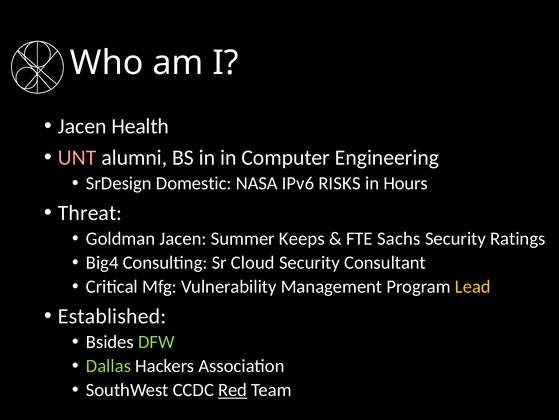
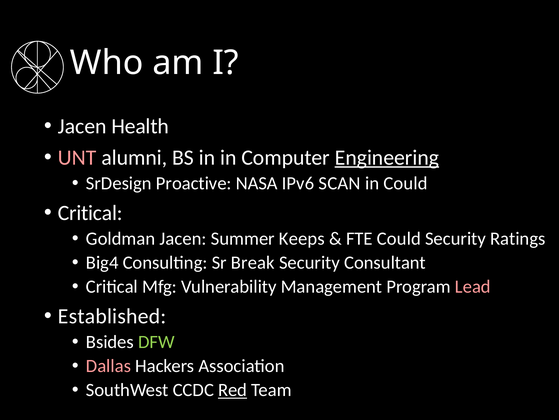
Engineering underline: none -> present (387, 157)
Domestic: Domestic -> Proactive (194, 183)
RISKS: RISKS -> SCAN (340, 183)
in Hours: Hours -> Could (406, 183)
Threat: Threat -> Critical (90, 213)
FTE Sachs: Sachs -> Could (399, 238)
Cloud: Cloud -> Break (253, 262)
Lead colour: yellow -> pink (473, 286)
Dallas colour: light green -> pink (108, 365)
